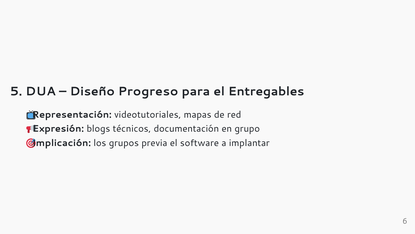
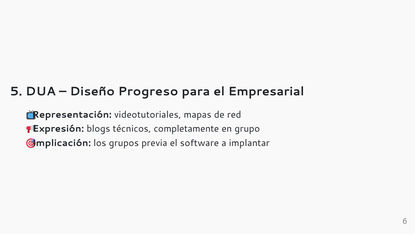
Entregables: Entregables -> Empresarial (266, 91)
documentación: documentación -> completamente (186, 128)
